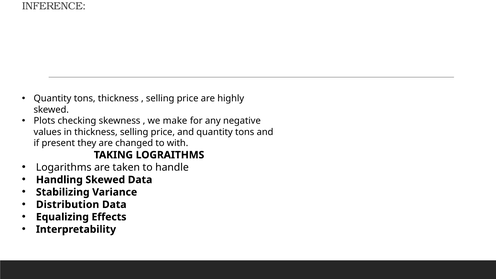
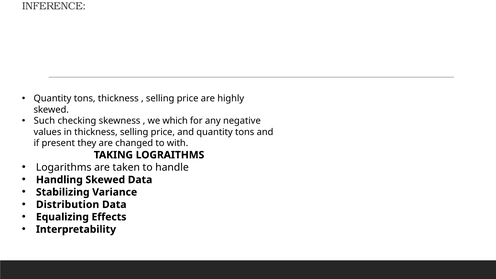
Plots: Plots -> Such (44, 121)
make: make -> which (175, 121)
